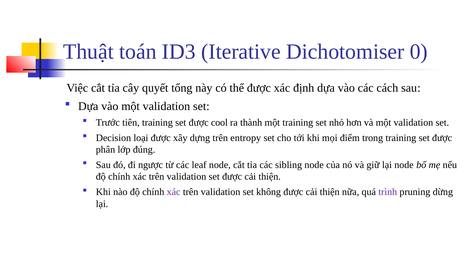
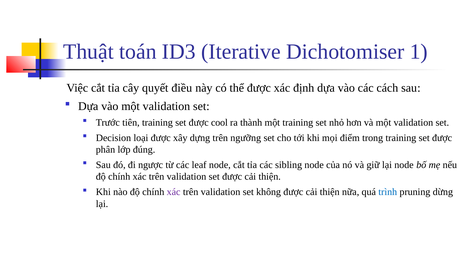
0: 0 -> 1 (419, 52)
tổng: tổng -> điều (182, 88)
entropy: entropy -> ngưỡng (246, 138)
trình colour: purple -> blue (388, 192)
